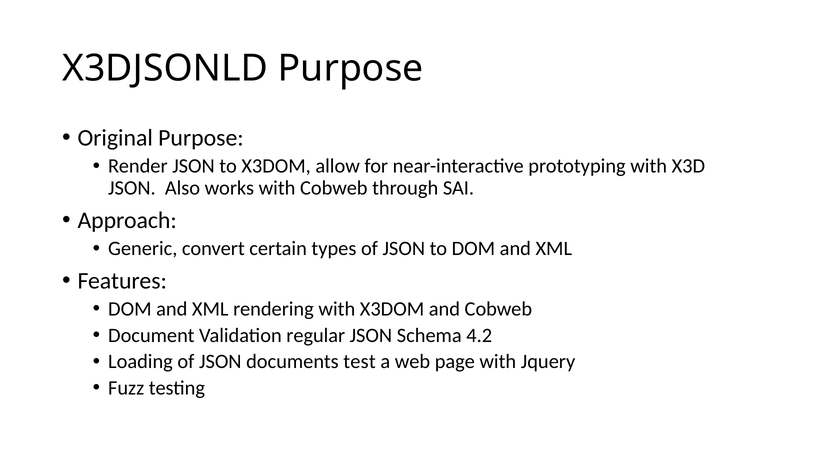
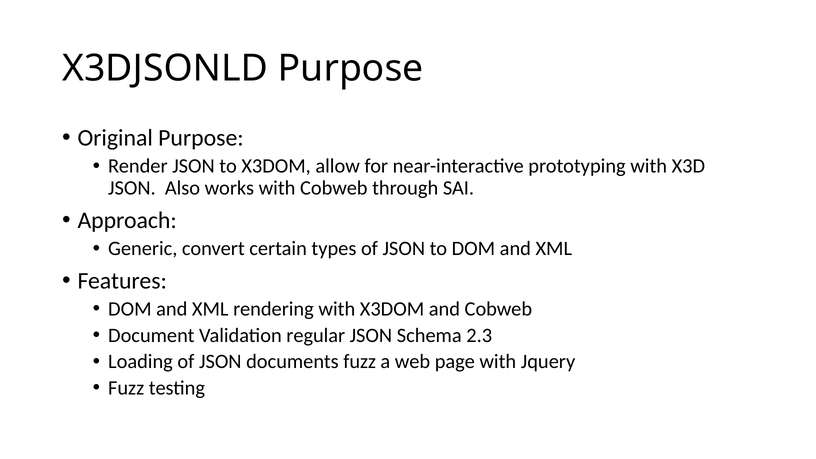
4.2: 4.2 -> 2.3 (479, 335)
documents test: test -> fuzz (360, 362)
